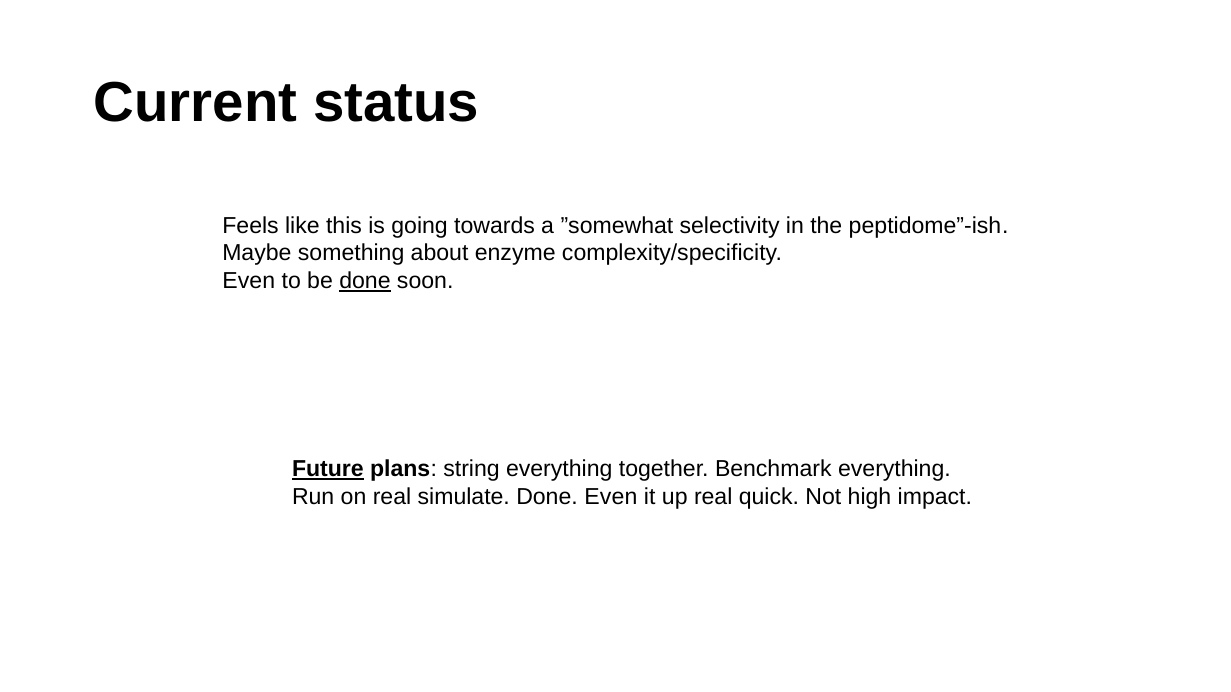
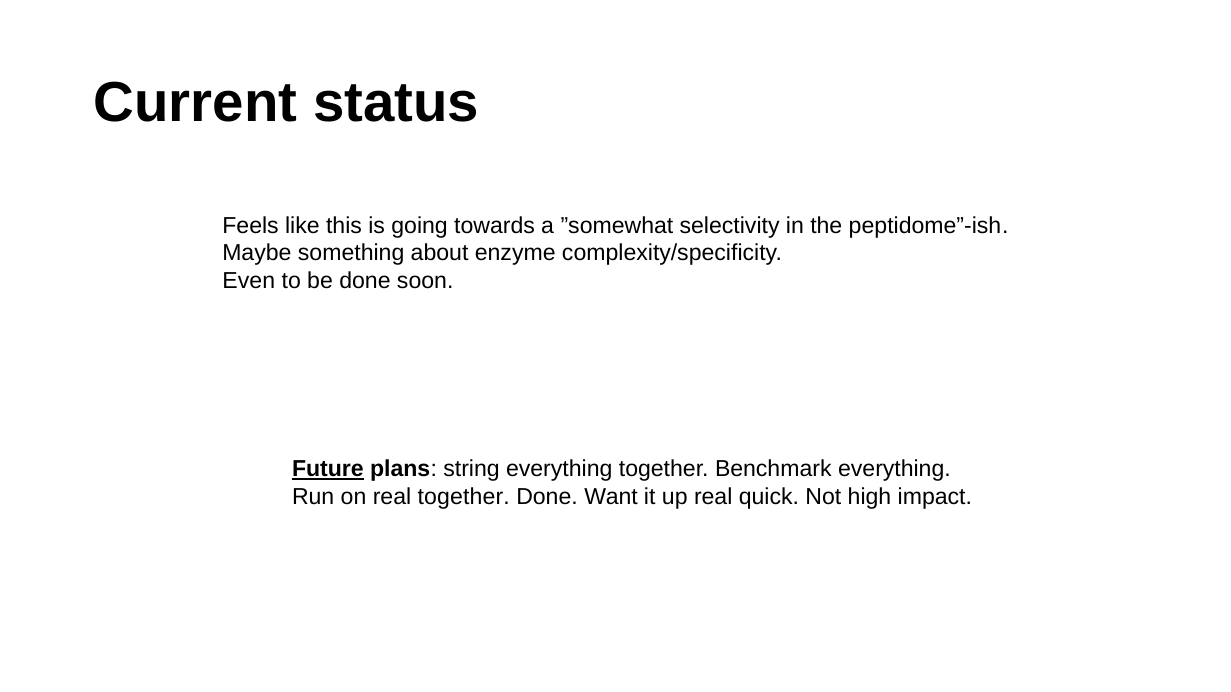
done underline: present -> none (365, 281)
real simulate: simulate -> together (464, 497)
Done Even: Even -> Want (611, 497)
